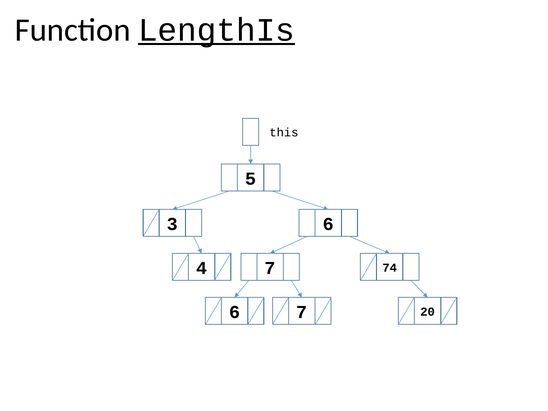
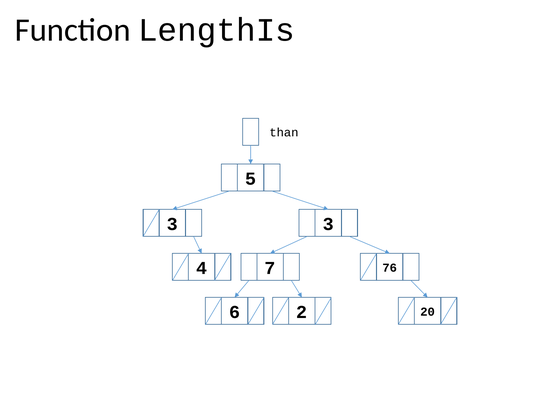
LengthIs underline: present -> none (216, 30)
this: this -> than (284, 132)
3 6: 6 -> 3 (328, 224)
74: 74 -> 76 (390, 268)
7: 7 -> 2 (302, 312)
